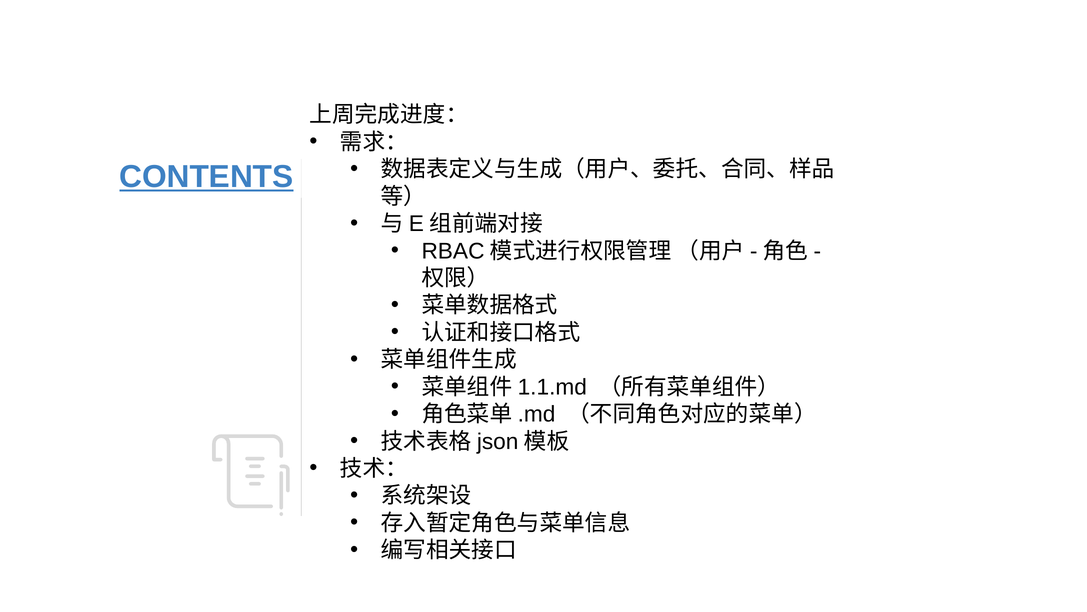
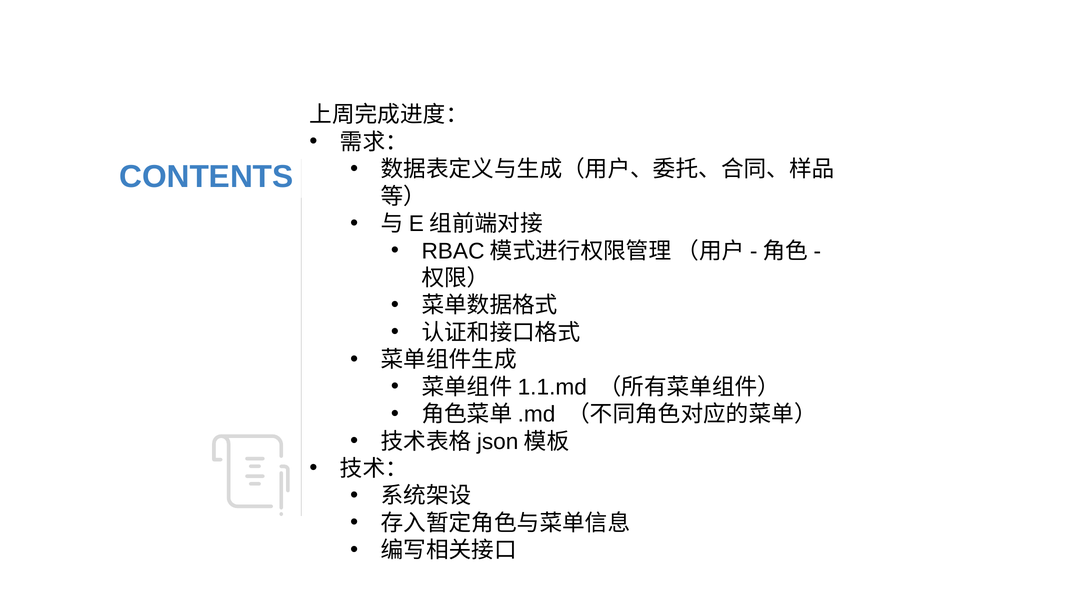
CONTENTS underline: present -> none (206, 177)
